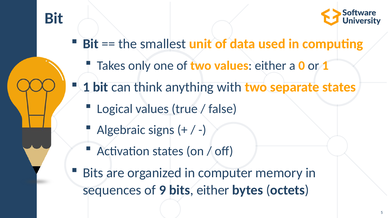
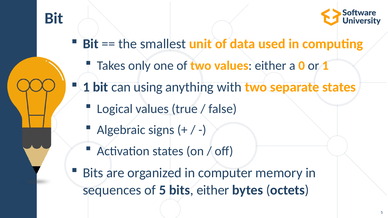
think: think -> using (148, 87)
of 9: 9 -> 5 (163, 190)
